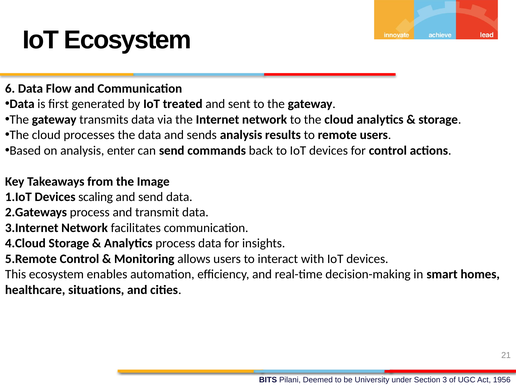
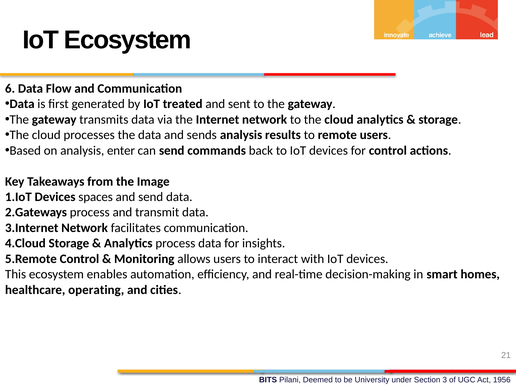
scaling: scaling -> spaces (96, 197)
situations: situations -> operating (96, 290)
